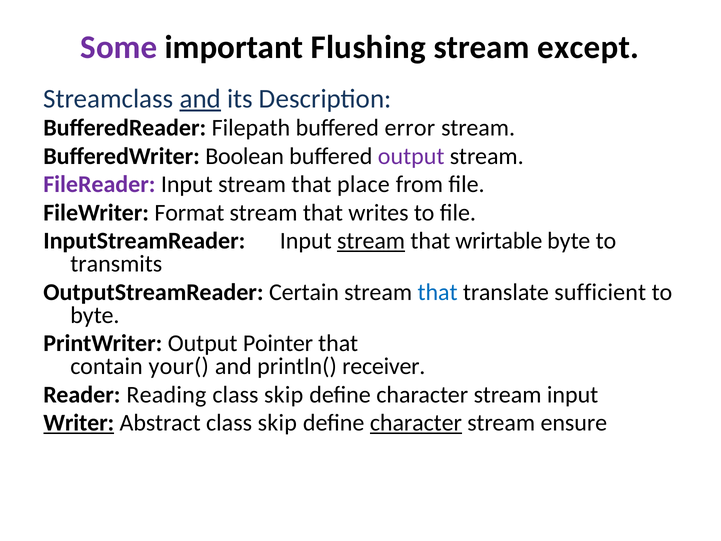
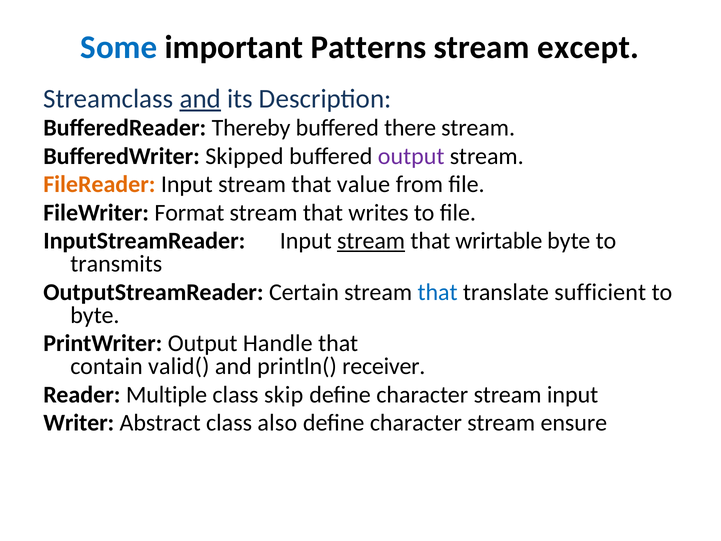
Some colour: purple -> blue (119, 47)
Flushing: Flushing -> Patterns (369, 47)
Filepath: Filepath -> Thereby (251, 128)
error: error -> there (410, 128)
Boolean: Boolean -> Skipped (244, 156)
FileReader colour: purple -> orange (99, 184)
place: place -> value (363, 184)
Pointer: Pointer -> Handle (278, 343)
your(: your( -> valid( (179, 366)
Reading: Reading -> Multiple (167, 394)
Writer underline: present -> none (79, 423)
Abstract class skip: skip -> also (277, 423)
character underline: present -> none (416, 423)
